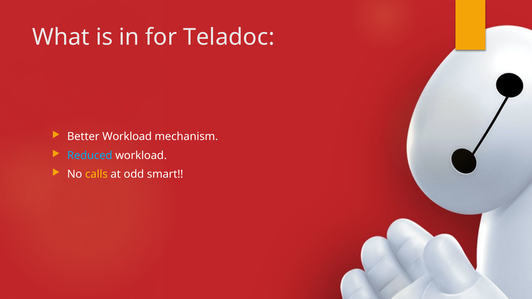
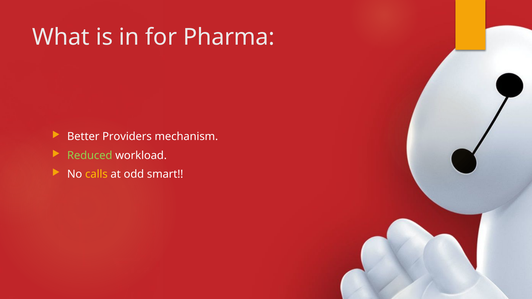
Teladoc: Teladoc -> Pharma (229, 37)
Better Workload: Workload -> Providers (127, 137)
Reduced colour: light blue -> light green (90, 156)
